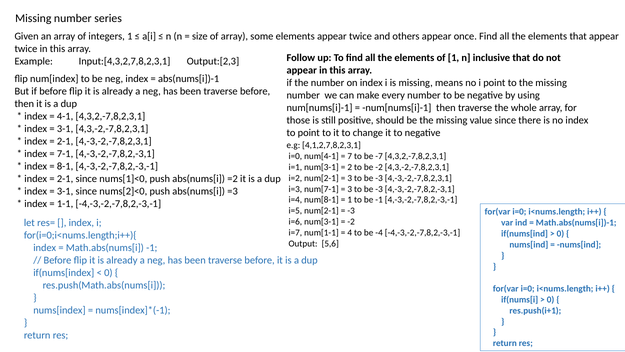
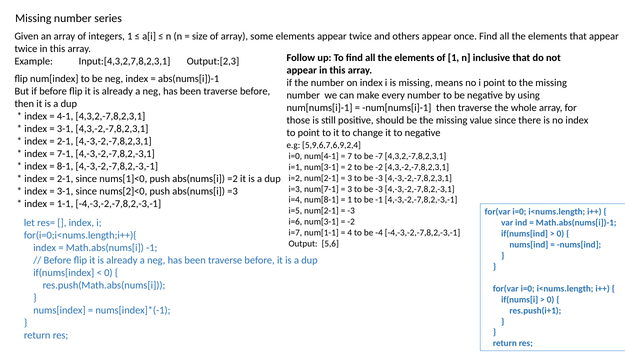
4,1,2,7,8,2,3,1: 4,1,2,7,8,2,3,1 -> 5,9,6,7,6,9,2,4 (332, 145)
